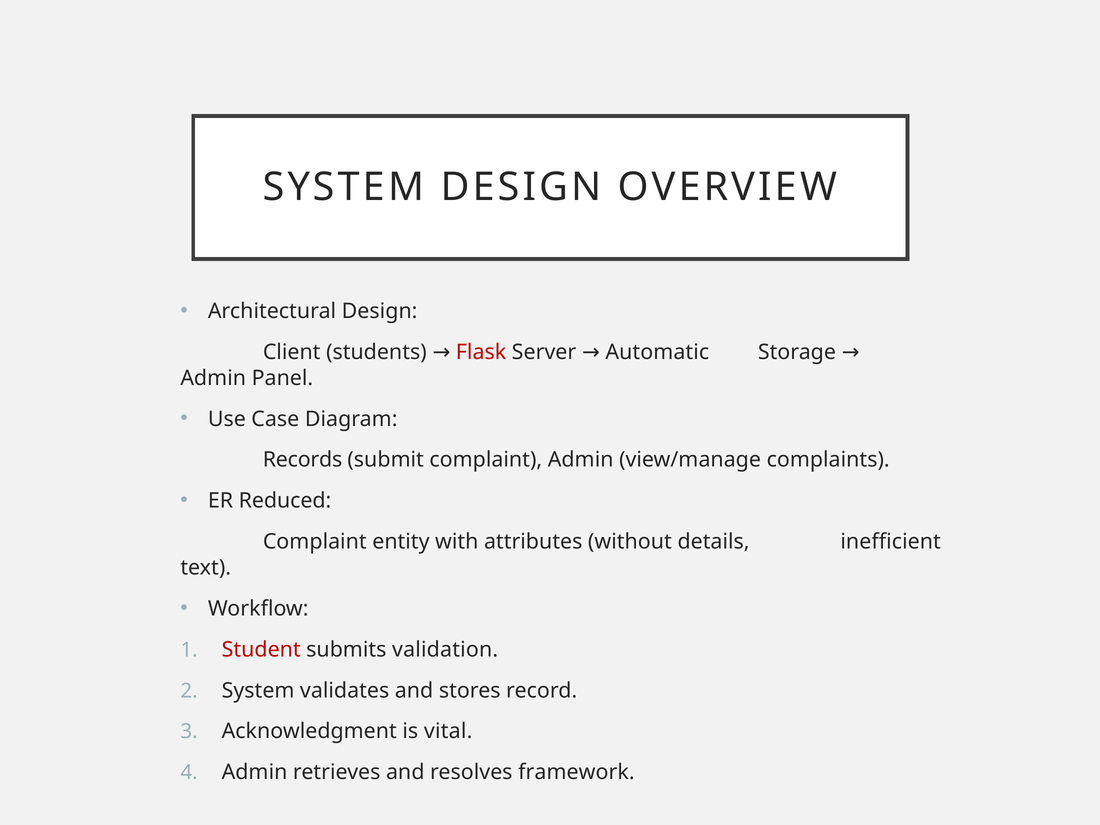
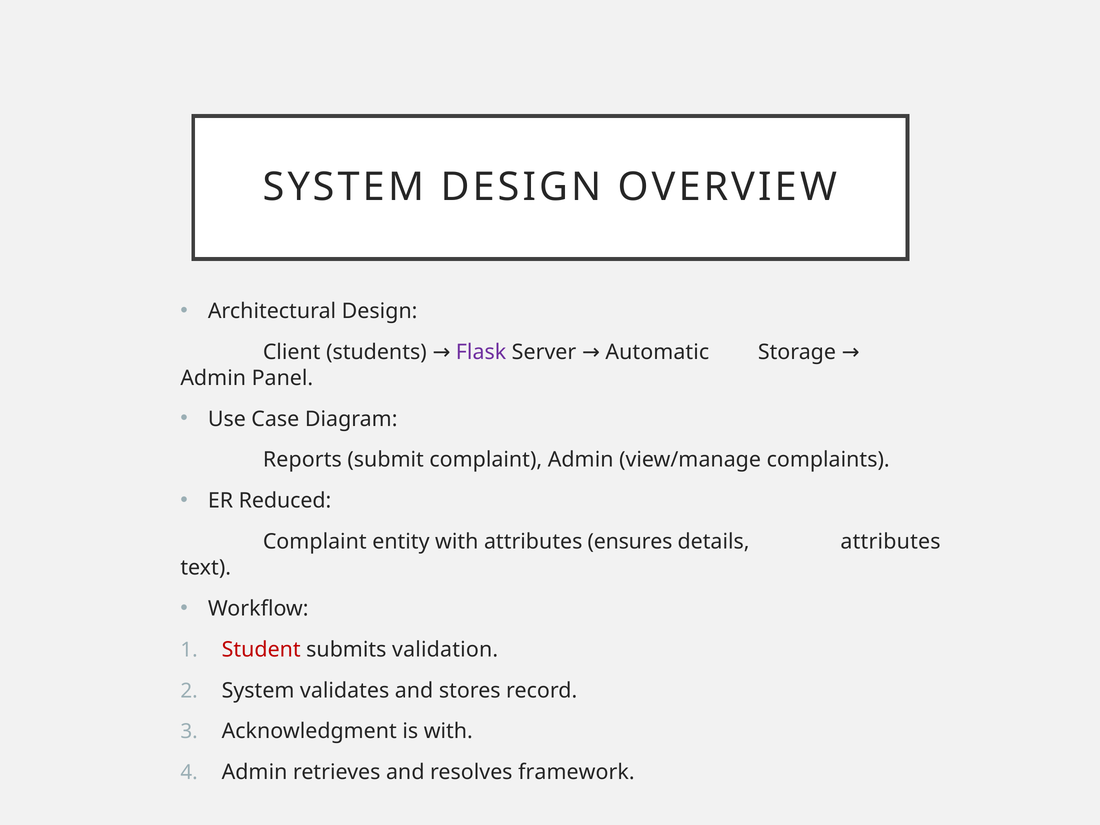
Flask colour: red -> purple (481, 352)
Records: Records -> Reports (302, 460)
without: without -> ensures (630, 542)
details inefficient: inefficient -> attributes (891, 542)
is vital: vital -> with (448, 731)
